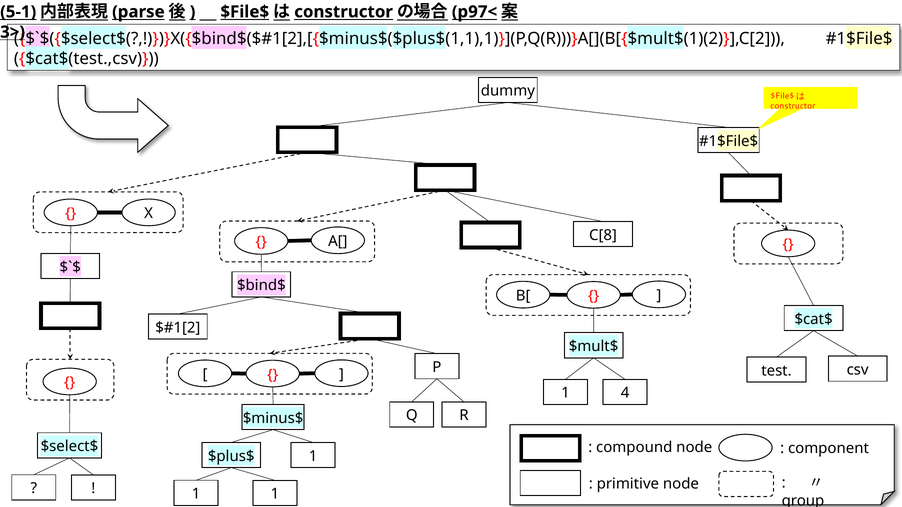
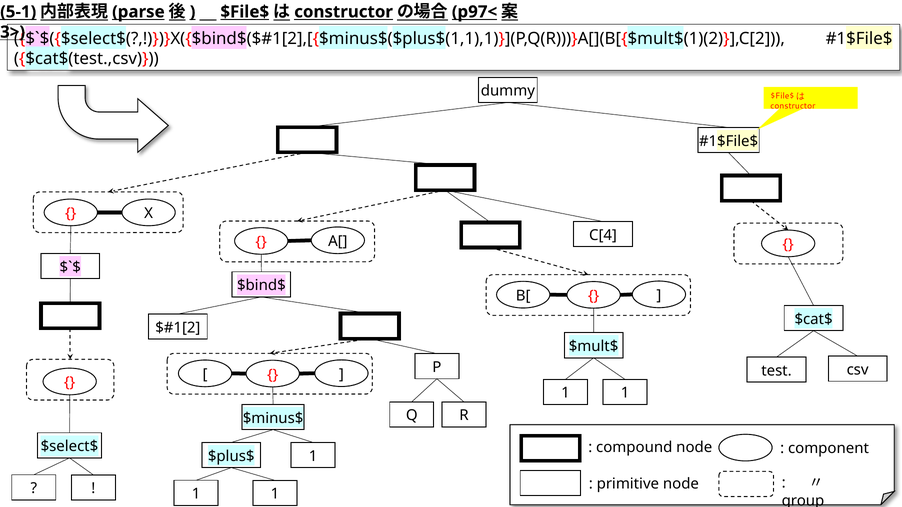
C[8: C[8 -> C[4 (603, 235)
4: 4 -> 1 (625, 393)
